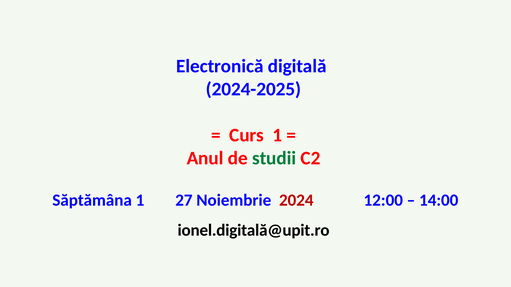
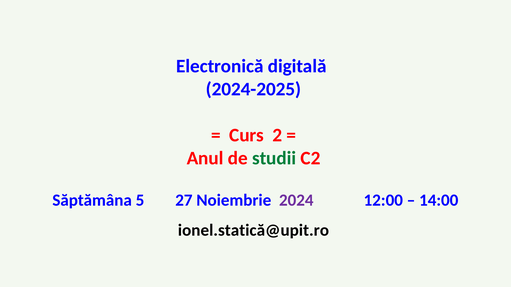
Curs 1: 1 -> 2 (277, 135)
Săptămâna 1: 1 -> 5 (140, 200)
2024 colour: red -> purple (296, 200)
ionel.digitală@upit.ro: ionel.digitală@upit.ro -> ionel.statică@upit.ro (253, 230)
